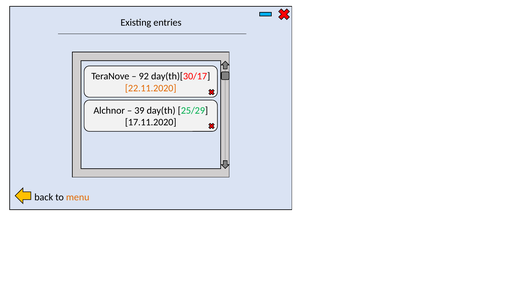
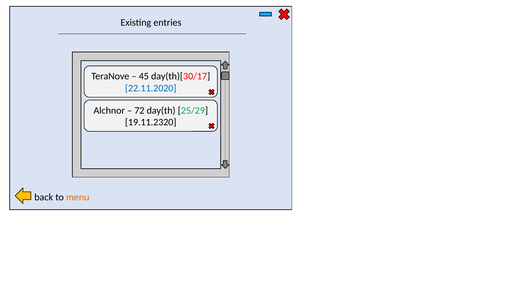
92: 92 -> 45 (144, 76)
22.11.2020 colour: orange -> blue (151, 88)
39: 39 -> 72 (139, 111)
17.11.2020: 17.11.2020 -> 19.11.2320 (151, 123)
